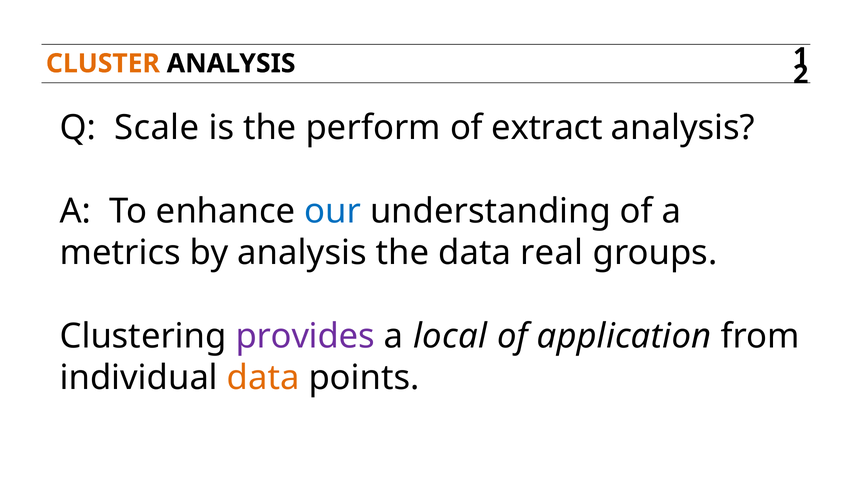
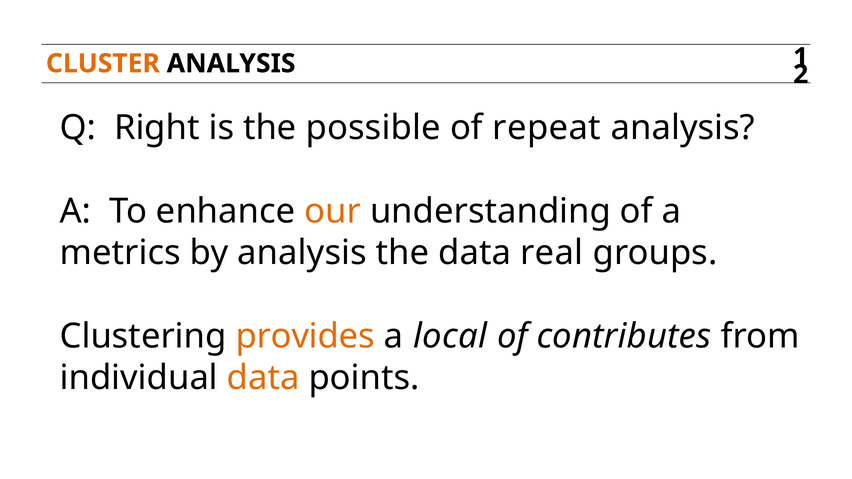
Scale: Scale -> Right (157, 128)
perform: perform -> possible (373, 128)
extract: extract -> repeat (547, 128)
our colour: blue -> orange (333, 211)
provides colour: purple -> orange (305, 336)
application: application -> contributes (624, 336)
